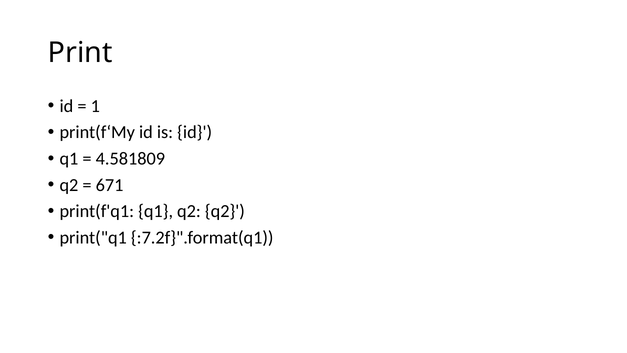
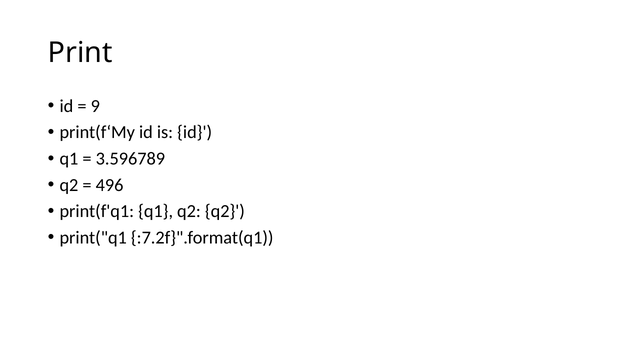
1: 1 -> 9 (95, 106)
4.581809: 4.581809 -> 3.596789 (130, 159)
671: 671 -> 496 (110, 185)
